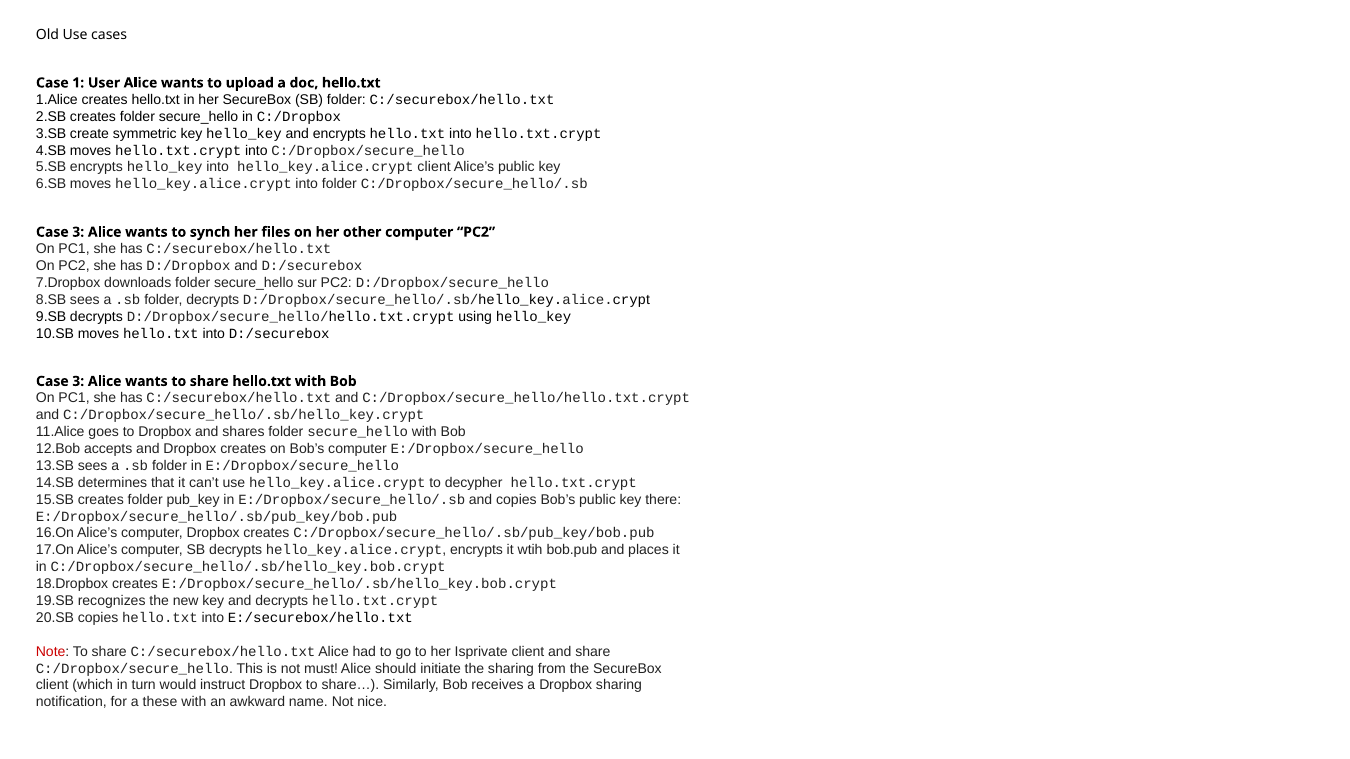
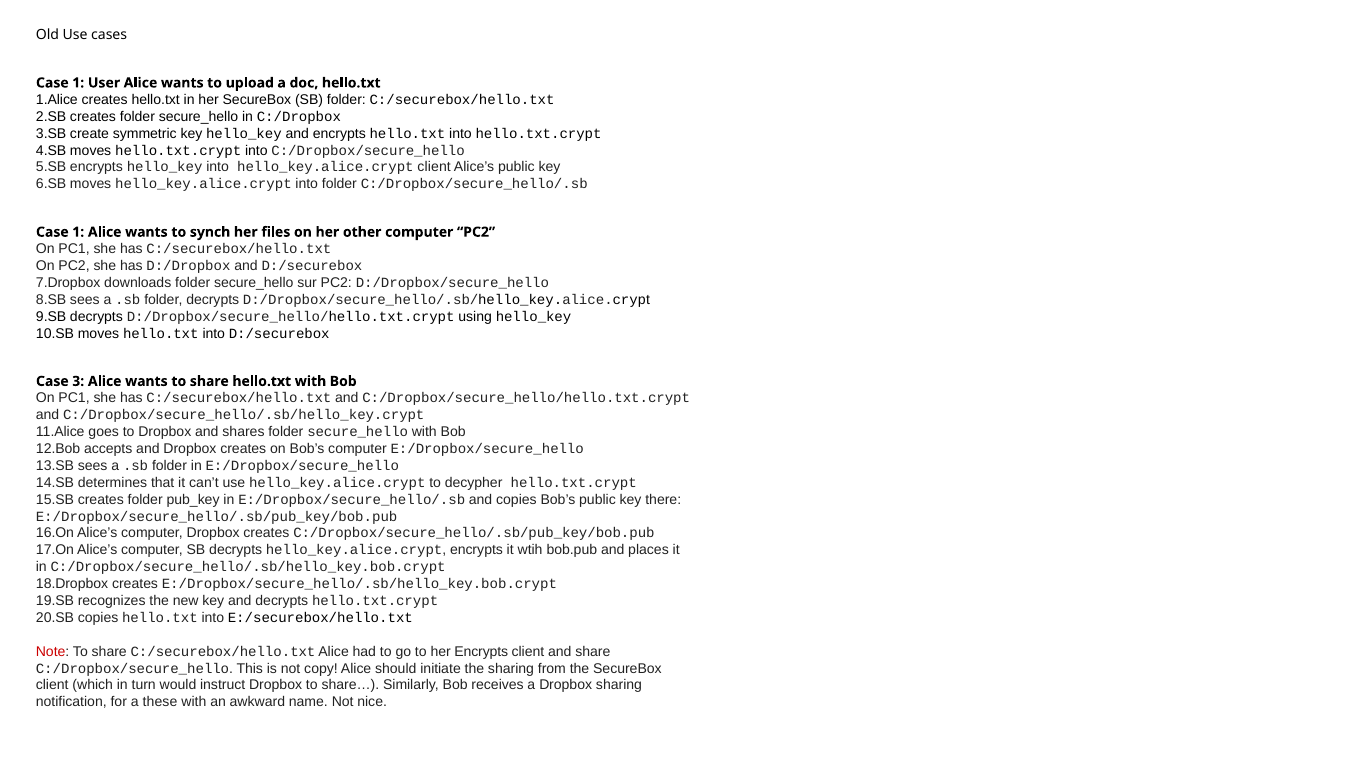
3: 3 -> 1 (78, 232)
her Isprivate: Isprivate -> Encrypts (481, 652)
must: must -> copy (321, 669)
